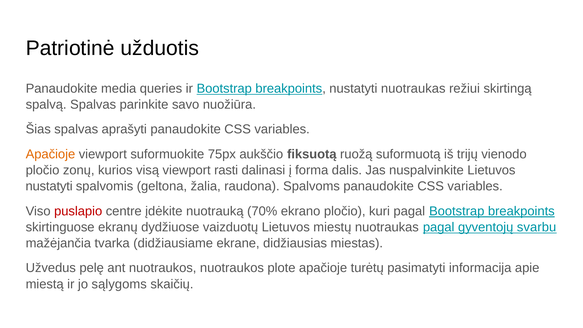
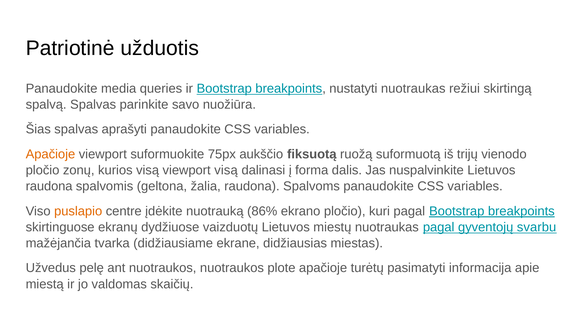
viewport rasti: rasti -> visą (226, 170)
nustatyti: nustatyti -> raudona (49, 186)
puslapio colour: red -> orange (78, 211)
70%: 70% -> 86% (262, 211)
sąlygoms: sąlygoms -> valdomas (119, 284)
